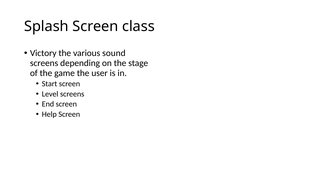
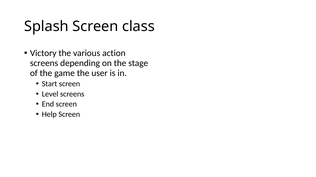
sound: sound -> action (114, 53)
